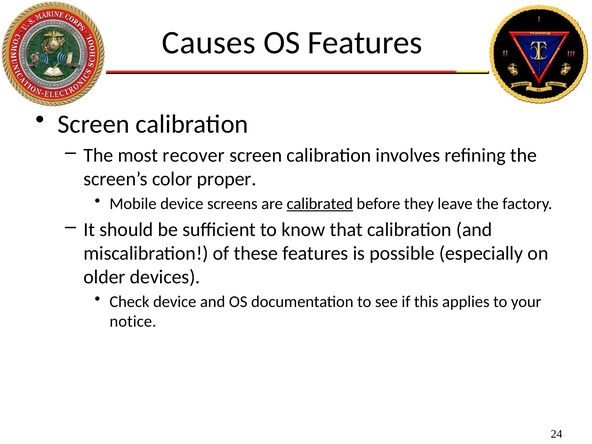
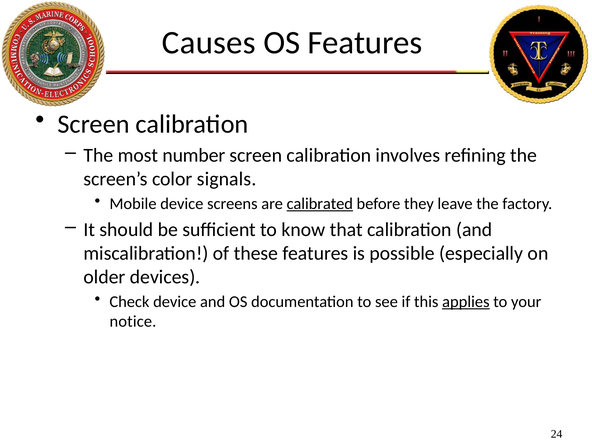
recover: recover -> number (194, 155)
proper: proper -> signals (227, 179)
applies underline: none -> present (466, 302)
